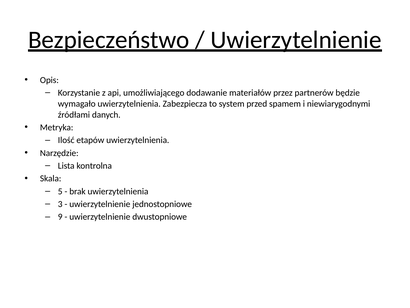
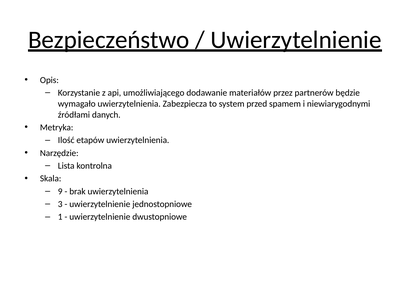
5: 5 -> 9 (60, 191)
9: 9 -> 1 (60, 217)
